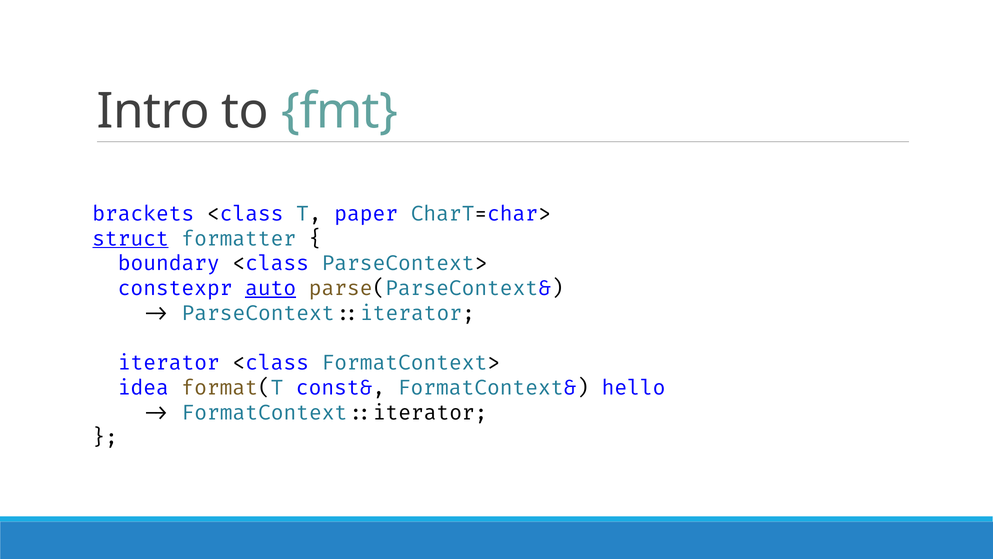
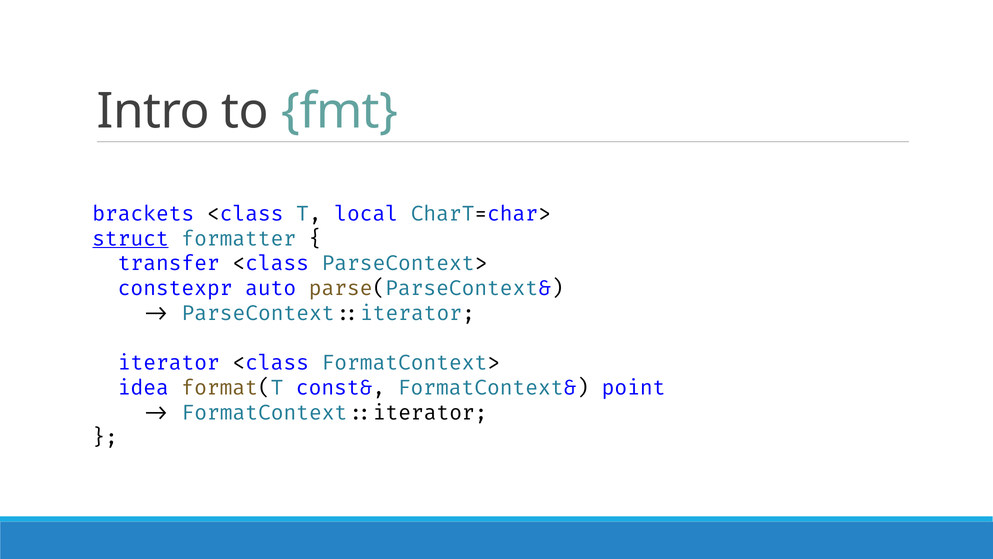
paper: paper -> local (366, 214)
boundary: boundary -> transfer (169, 263)
auto underline: present -> none (271, 288)
hello: hello -> point (634, 388)
